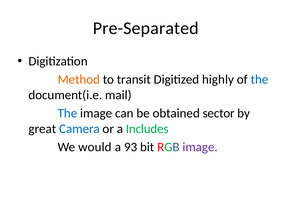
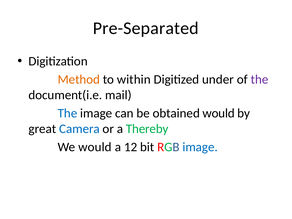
transit: transit -> within (134, 79)
highly: highly -> under (218, 79)
the colour: blue -> purple (259, 79)
obtained sector: sector -> would (219, 113)
Includes: Includes -> Thereby (147, 129)
93: 93 -> 12 (131, 147)
image colour: purple -> blue (200, 147)
